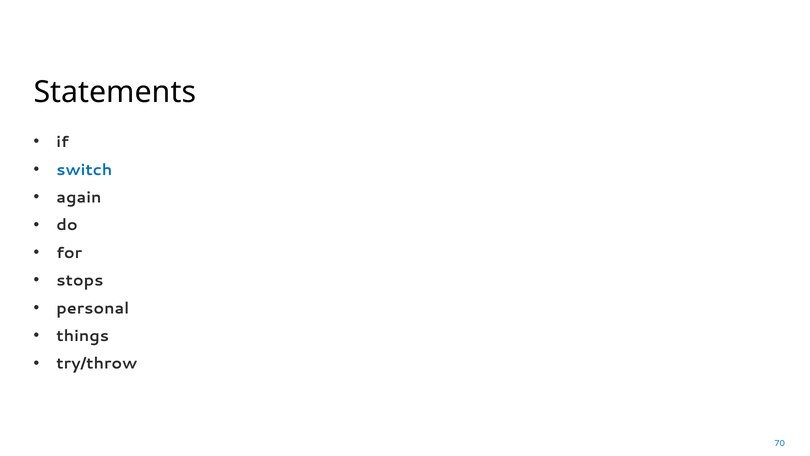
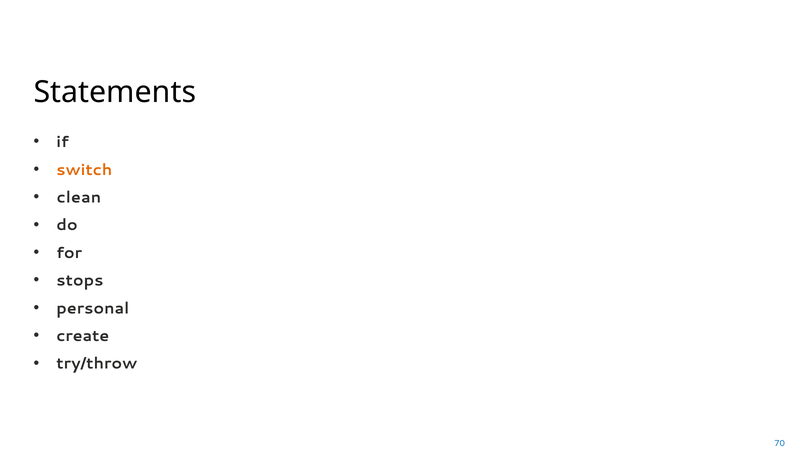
switch colour: blue -> orange (84, 170)
again: again -> clean (79, 197)
things: things -> create (83, 336)
